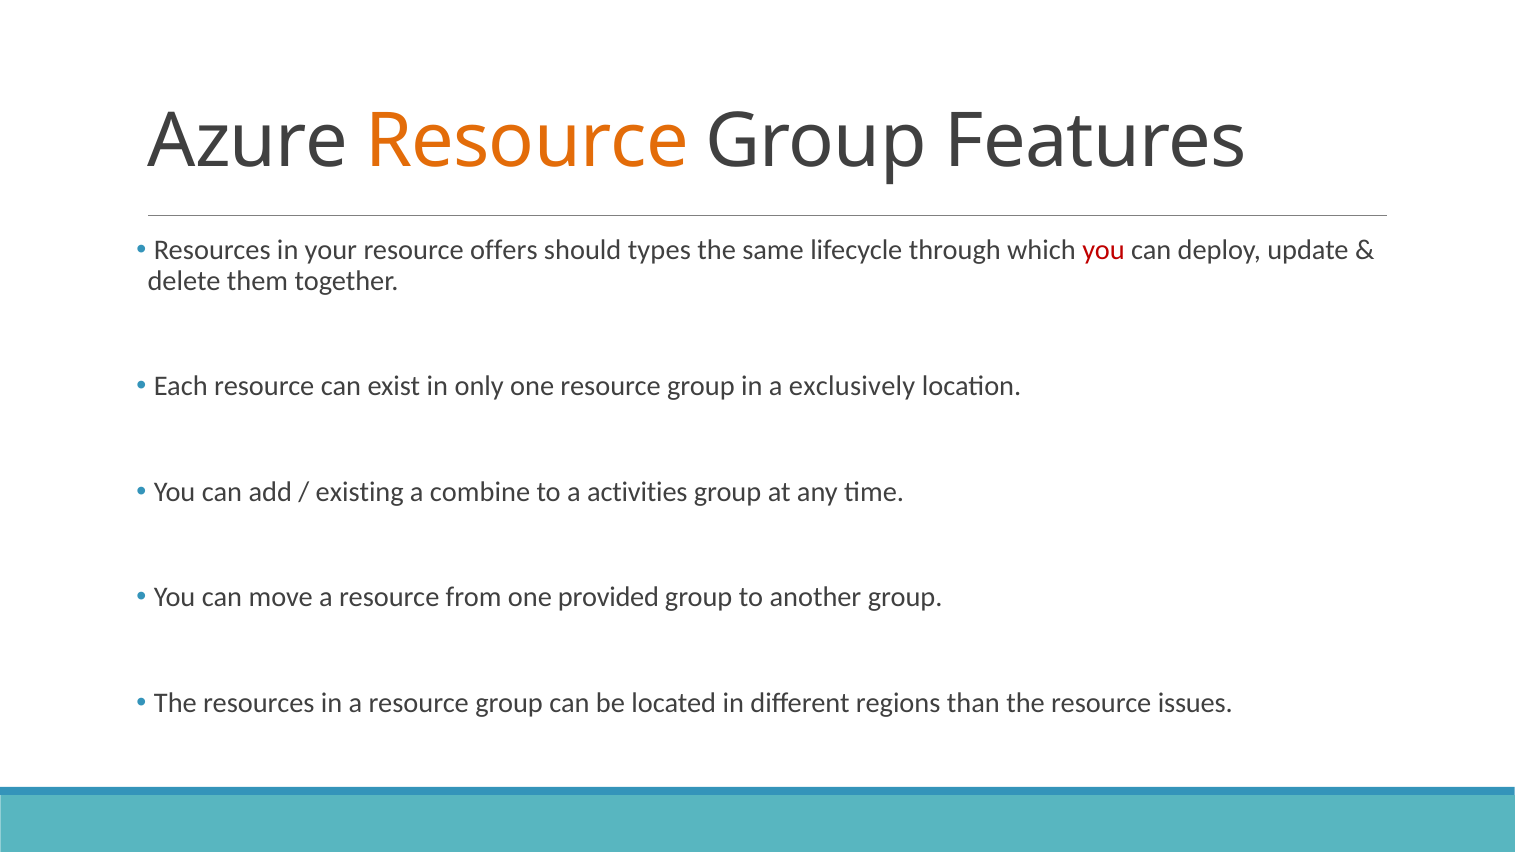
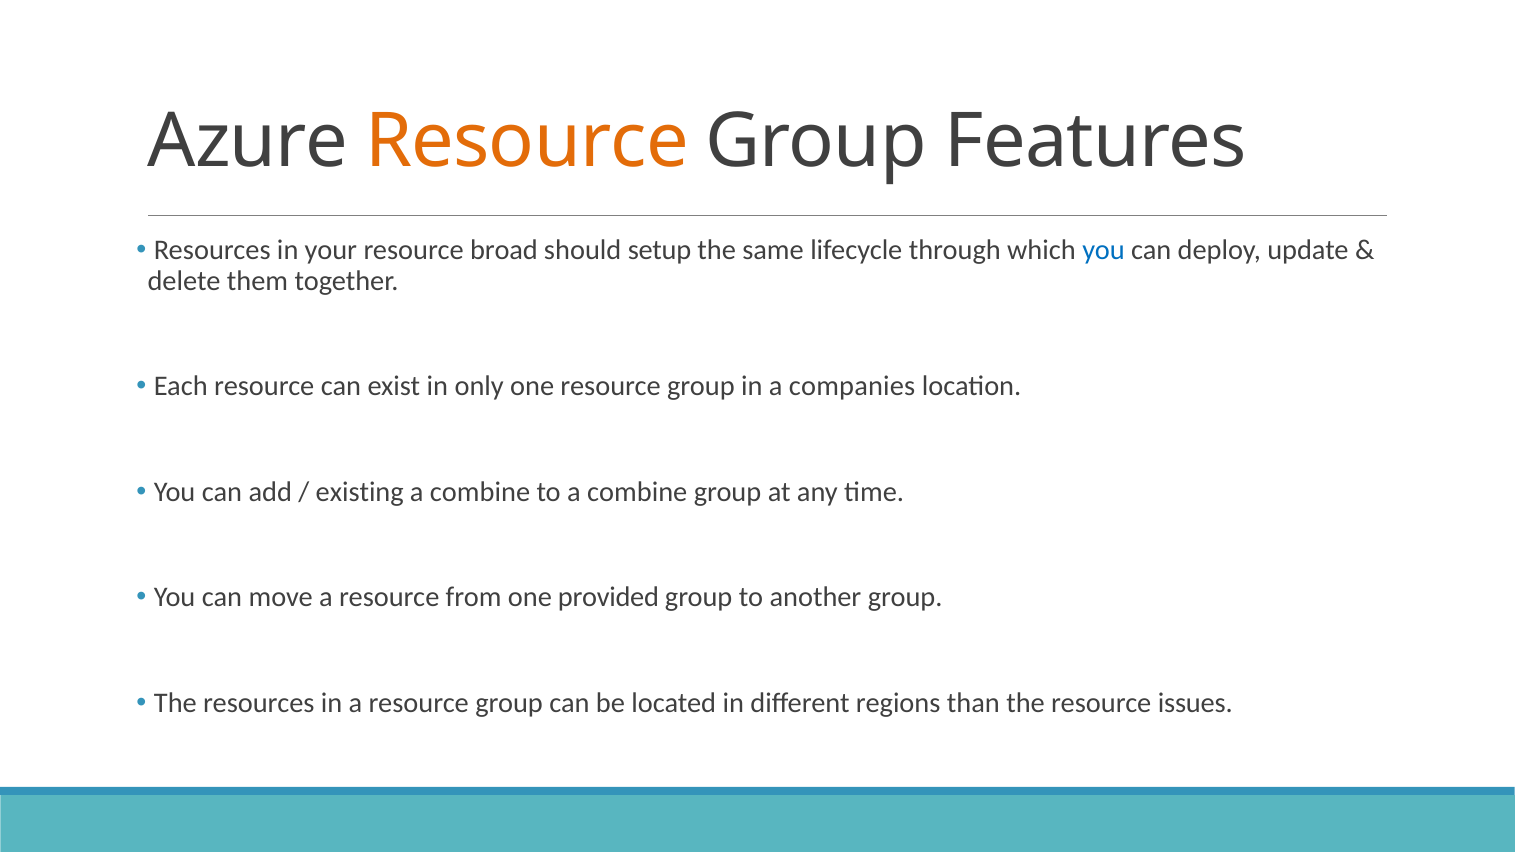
offers: offers -> broad (504, 250)
types: types -> setup (660, 250)
you colour: red -> blue (1104, 250)
exclusively: exclusively -> companies (852, 386)
to a activities: activities -> combine (637, 492)
